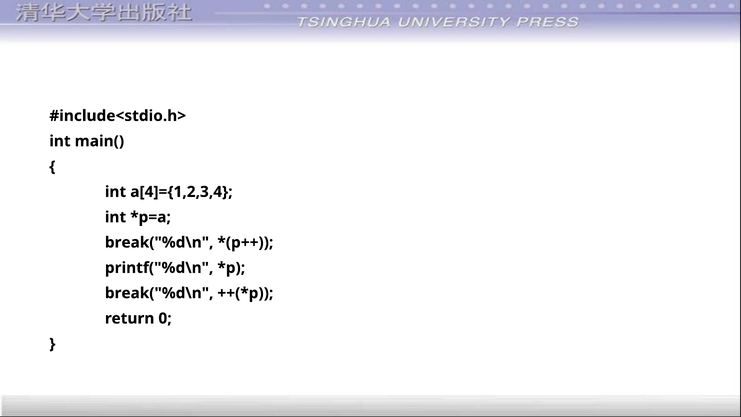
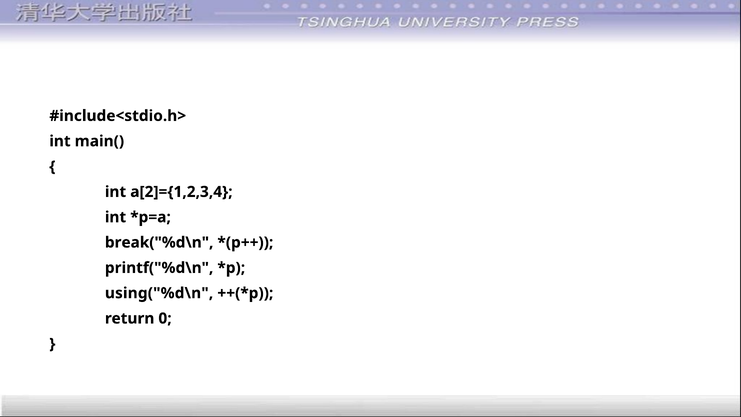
a[4]={1,2,3,4: a[4]={1,2,3,4 -> a[2]={1,2,3,4 (181, 192)
break("%d\n: break("%d\n -> using("%d\n (159, 293)
